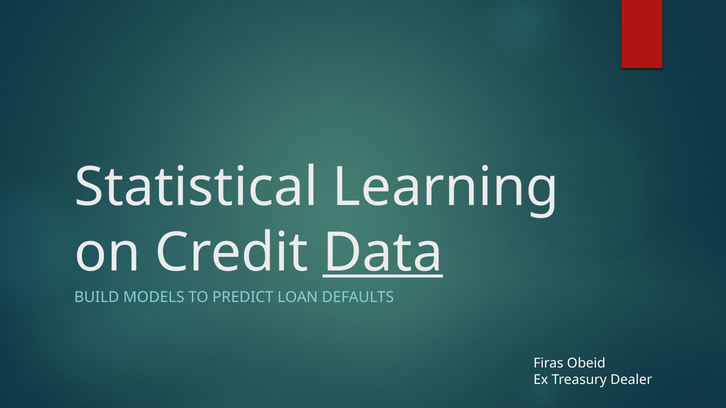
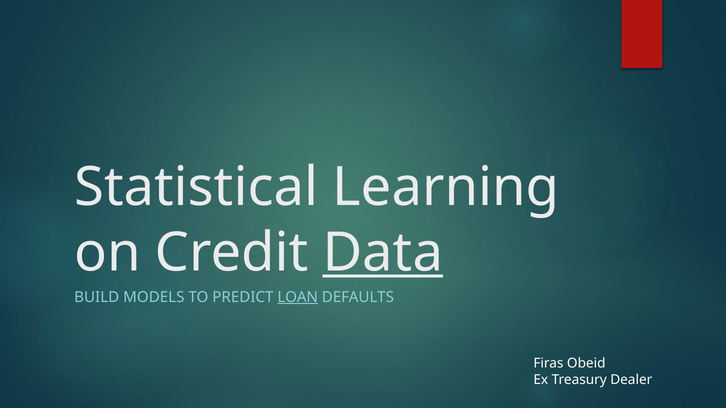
LOAN underline: none -> present (298, 297)
